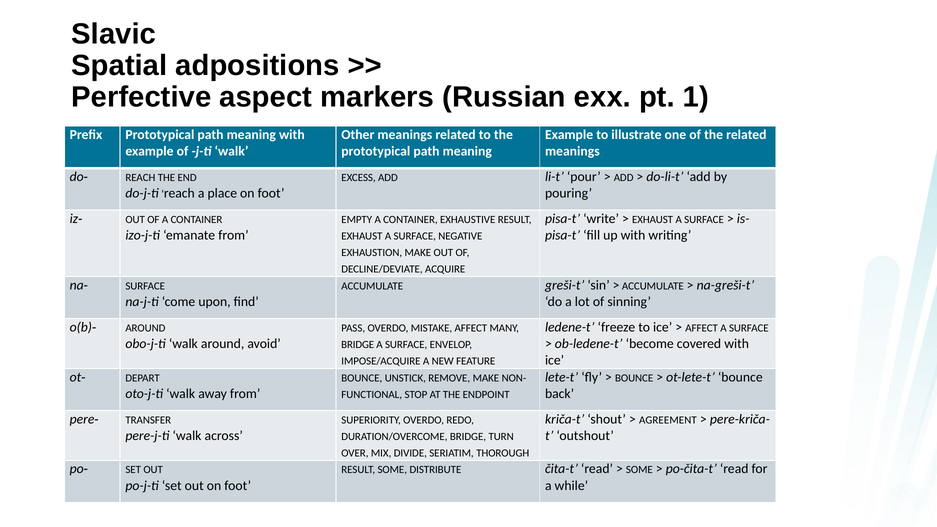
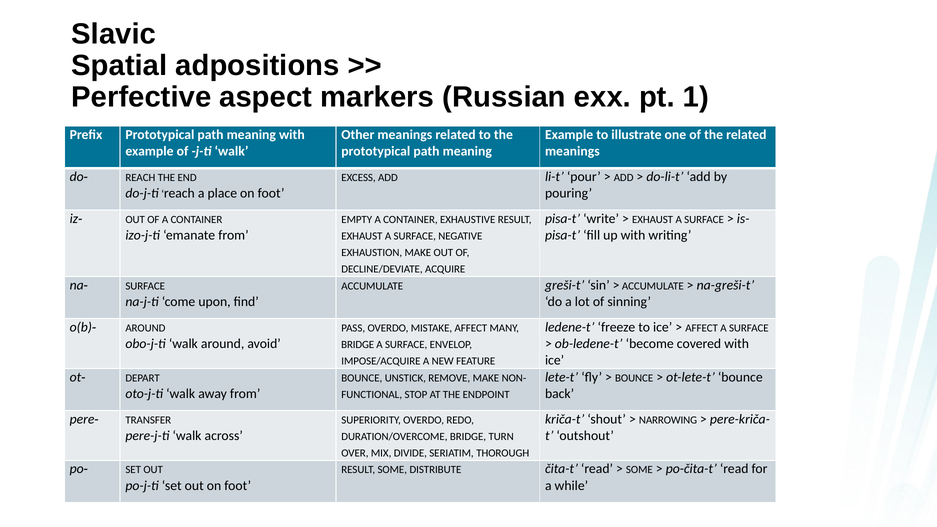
AGREEMENT: AGREEMENT -> NARROWING (668, 420)
